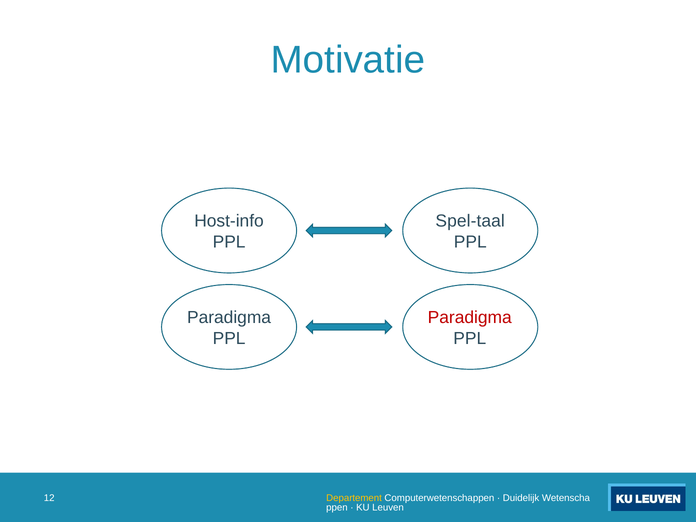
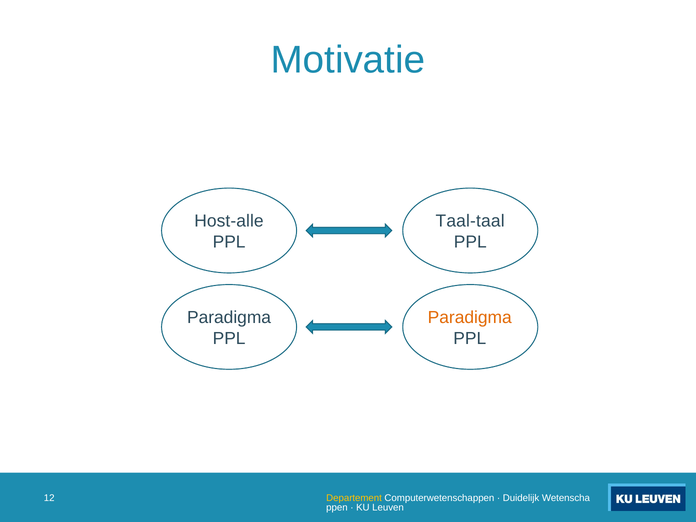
Host-info: Host-info -> Host-alle (229, 221)
Spel-taal: Spel-taal -> Taal-taal (470, 221)
Paradigma colour: red -> orange (470, 317)
